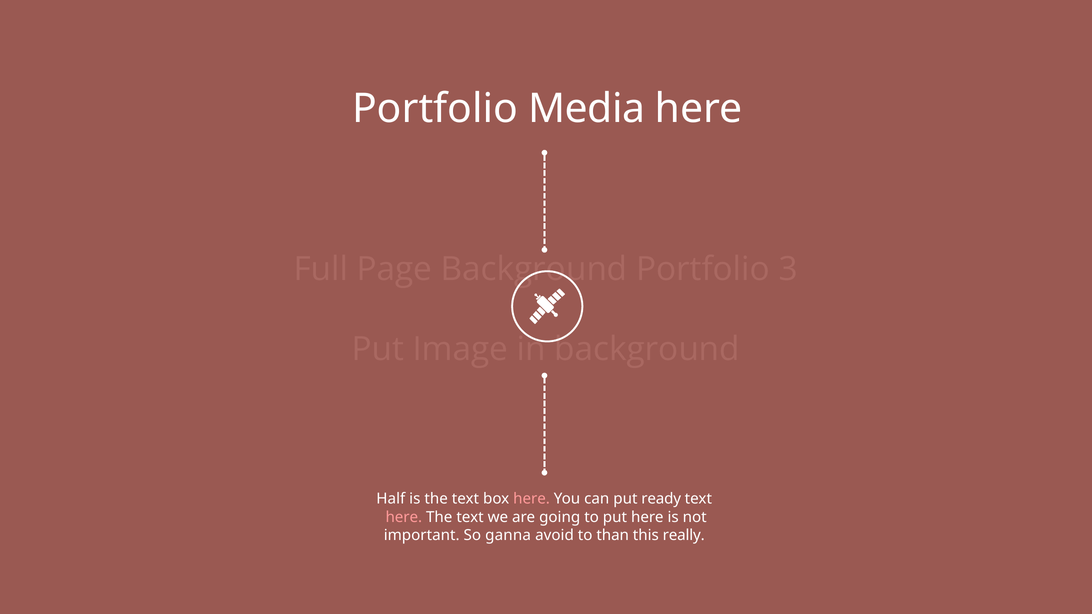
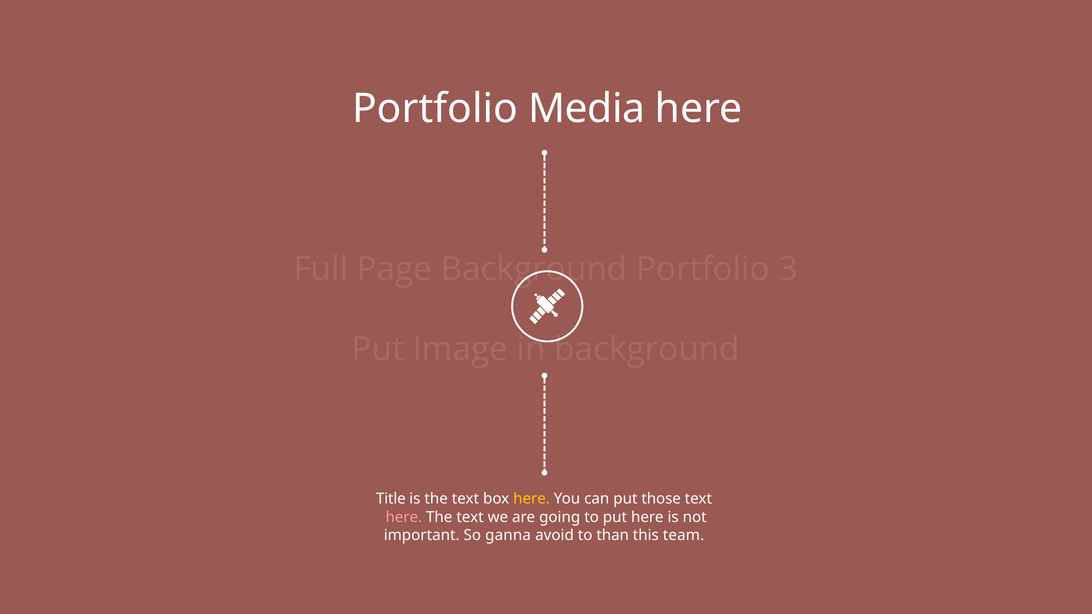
Half: Half -> Title (391, 499)
here colour: pink -> yellow (532, 499)
ready: ready -> those (661, 499)
really: really -> team (684, 536)
